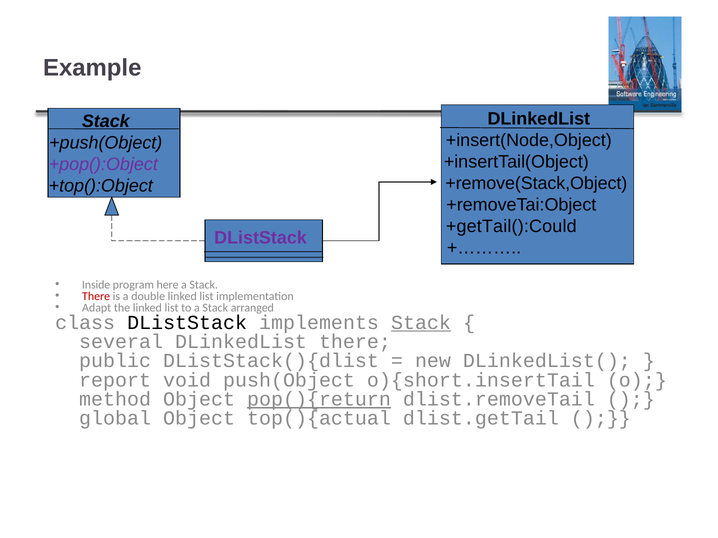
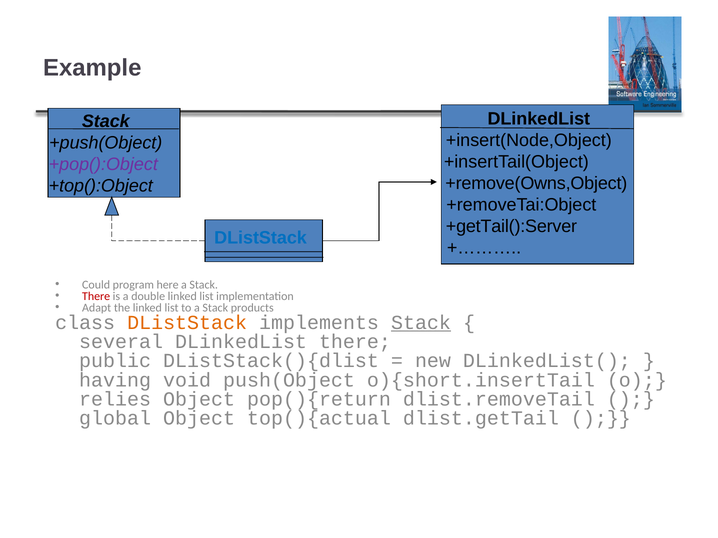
+remove(Stack,Object: +remove(Stack,Object -> +remove(Owns,Object (536, 183)
+getTail():Could: +getTail():Could -> +getTail():Server (511, 226)
DListStack colour: purple -> blue (261, 238)
Inside: Inside -> Could (96, 285)
arranged: arranged -> products (252, 308)
DListStack colour: black -> orange (187, 323)
report: report -> having (115, 380)
method: method -> relies (115, 399)
pop(){return underline: present -> none (319, 399)
